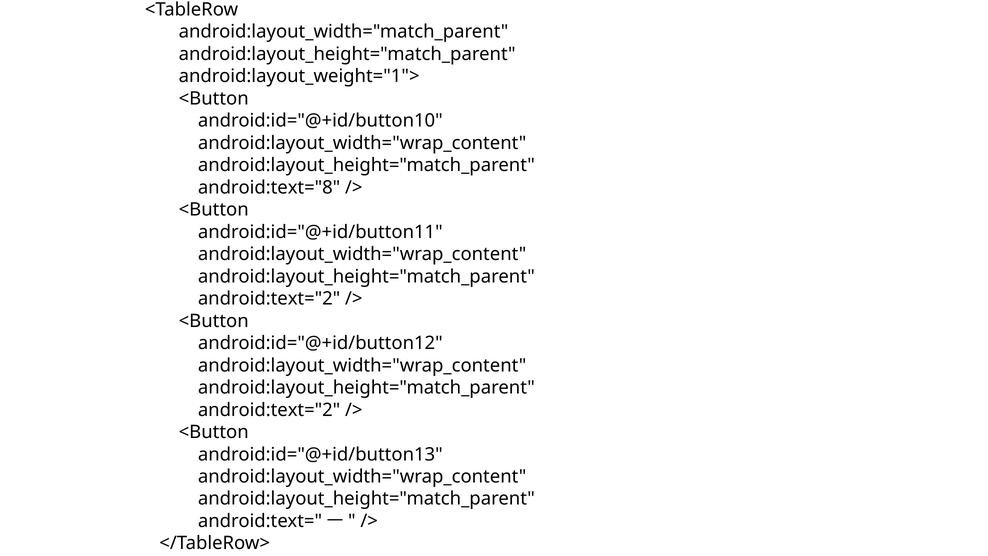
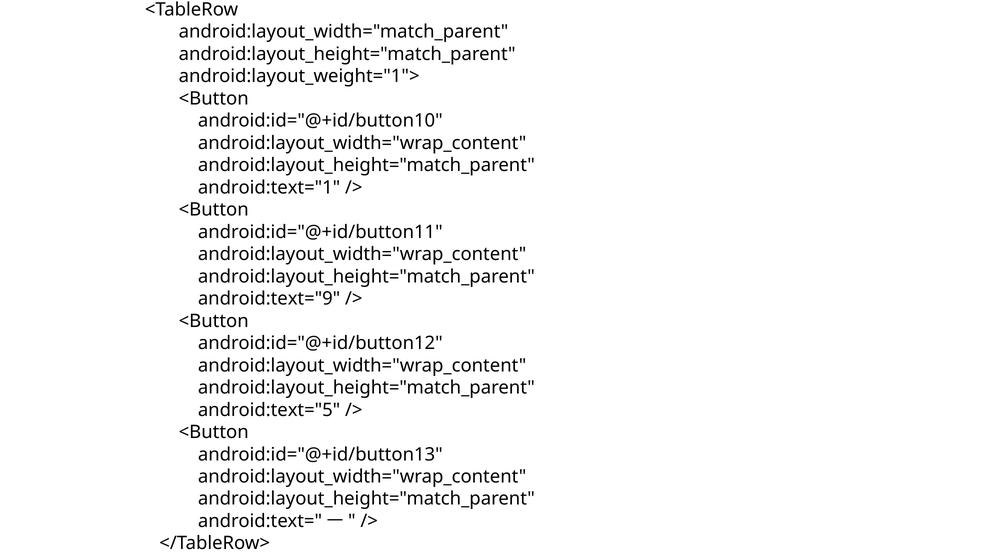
android:text="8: android:text="8 -> android:text="1 (269, 187)
android:text="2: android:text="2 -> android:text="9 (269, 299)
android:text="2: android:text="2 -> android:text="5 (269, 410)
